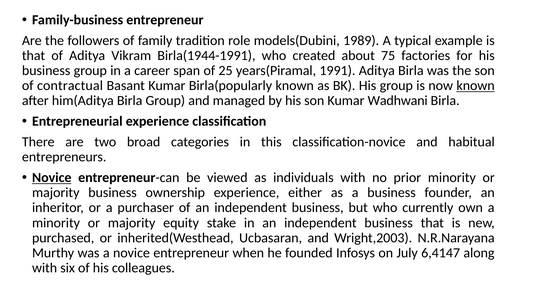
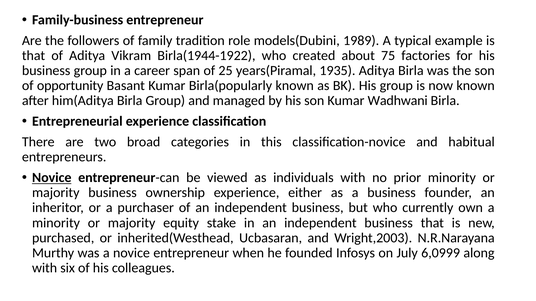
Birla(1944-1991: Birla(1944-1991 -> Birla(1944-1922 (206, 56)
1991: 1991 -> 1935 (337, 71)
contractual: contractual -> opportunity (70, 86)
known underline: present -> none (476, 86)
6,4147: 6,4147 -> 6,0999 (441, 253)
